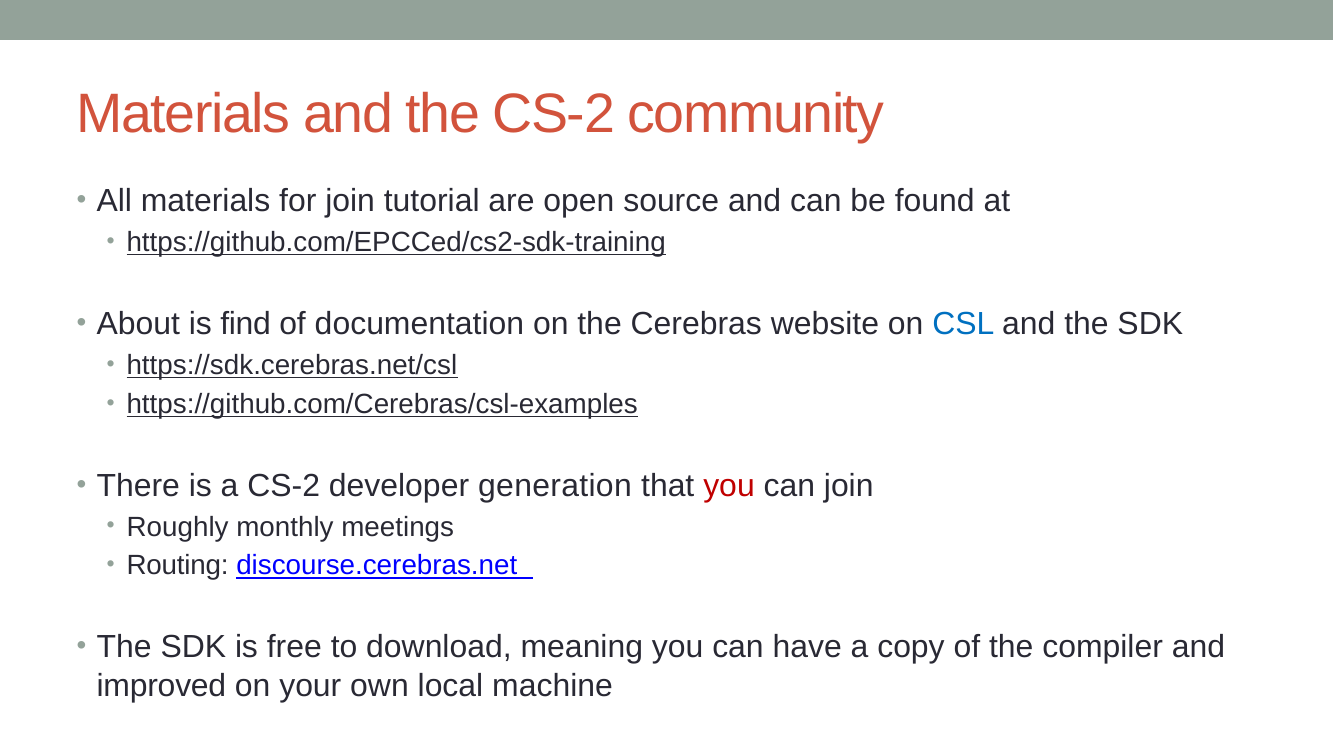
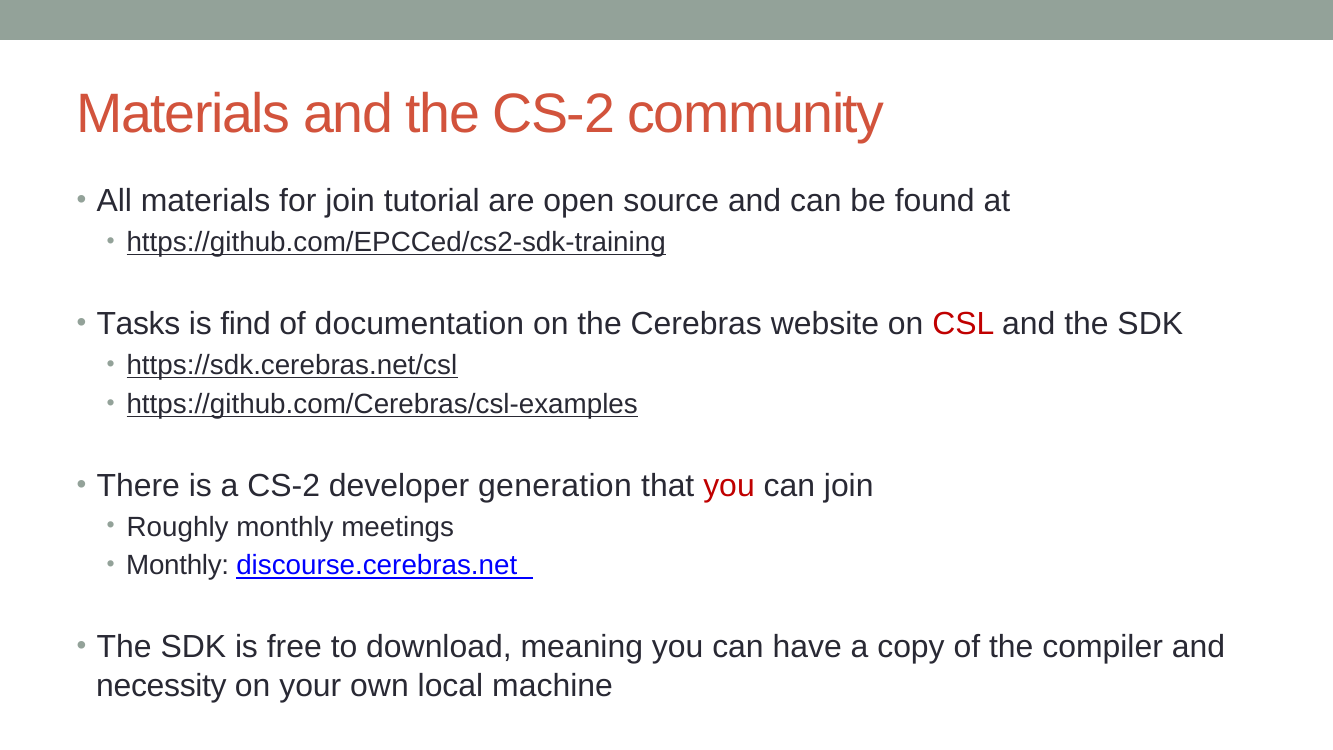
About: About -> Tasks (138, 324)
CSL colour: blue -> red (963, 324)
Routing: Routing -> Monthly (178, 566)
improved: improved -> necessity (161, 686)
